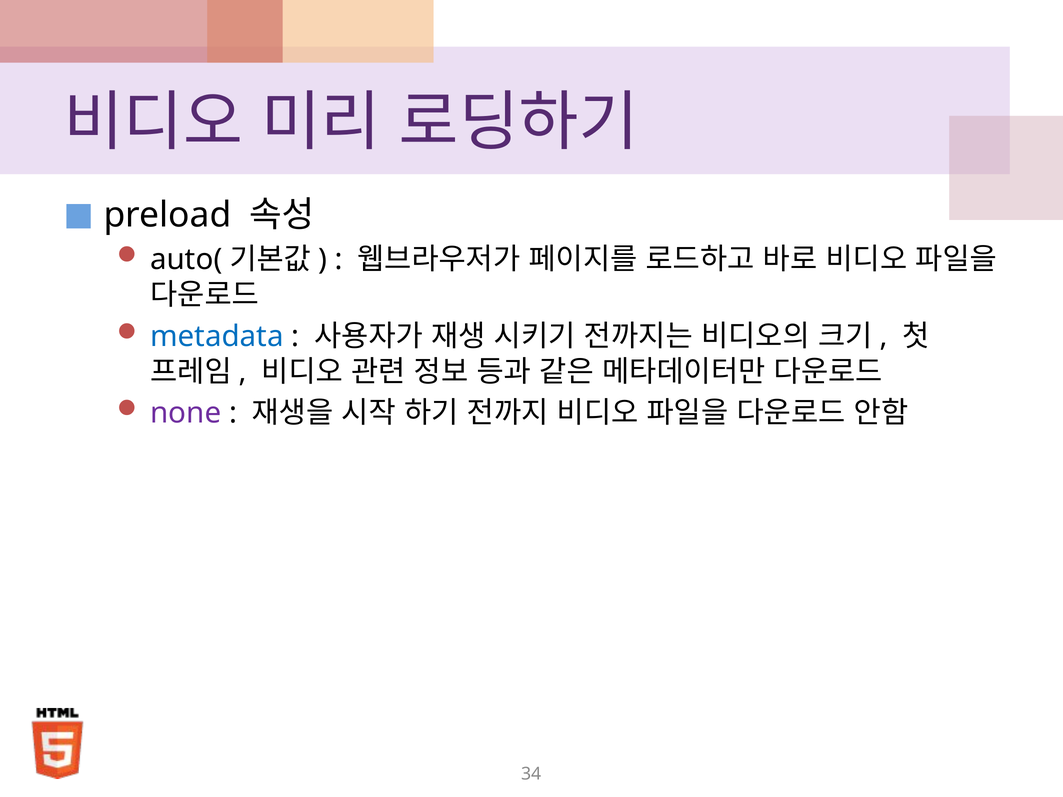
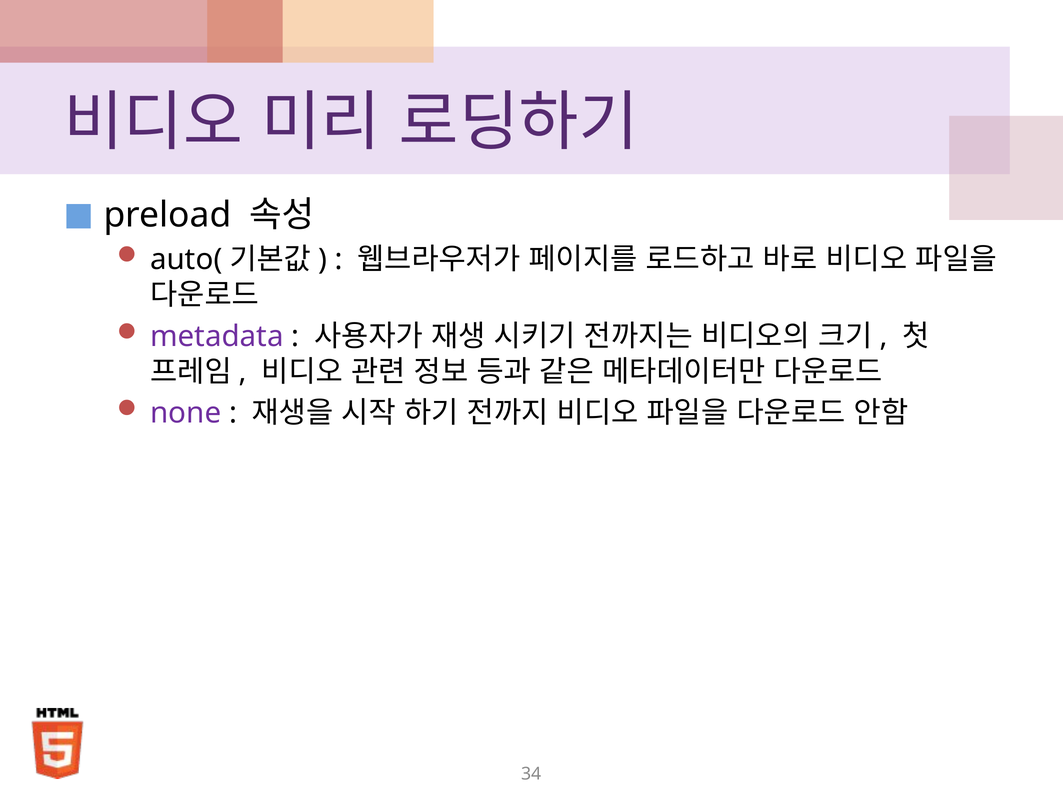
metadata colour: blue -> purple (217, 336)
